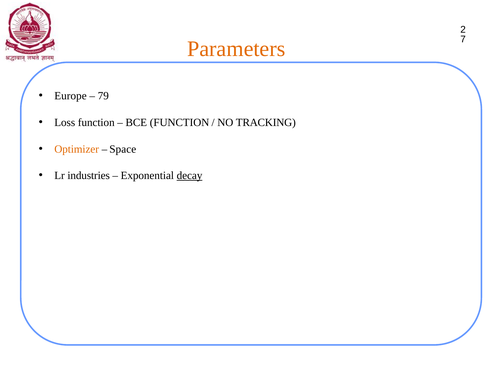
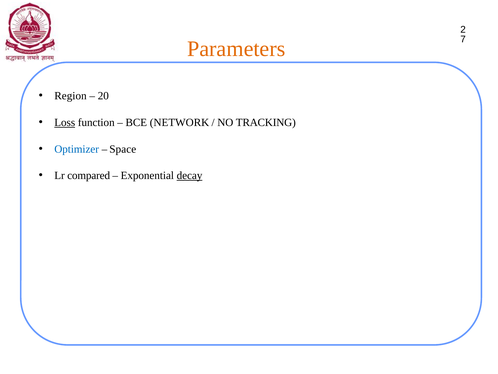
Europe: Europe -> Region (71, 96)
79: 79 -> 20 (103, 96)
Loss underline: none -> present (65, 122)
BCE FUNCTION: FUNCTION -> NETWORK (179, 122)
Optimizer colour: orange -> blue (77, 149)
industries: industries -> compared (89, 175)
